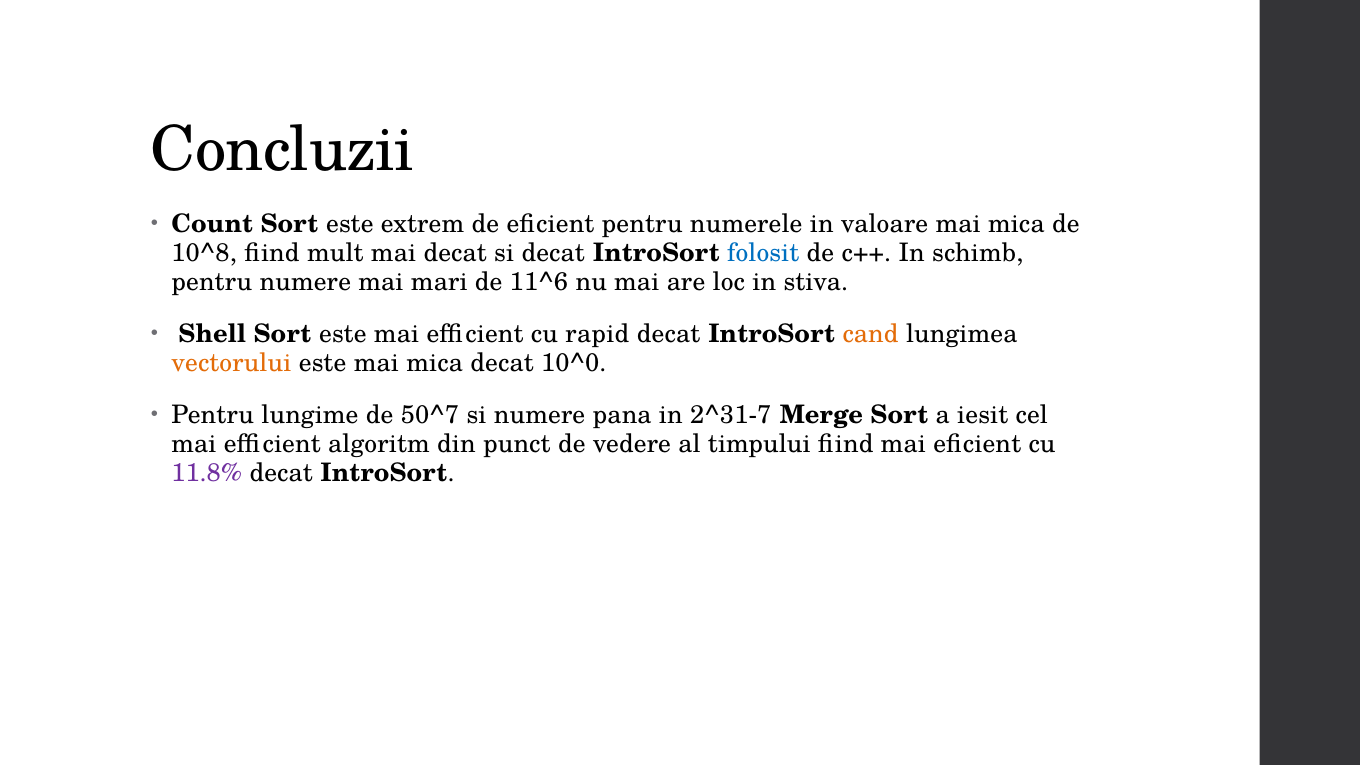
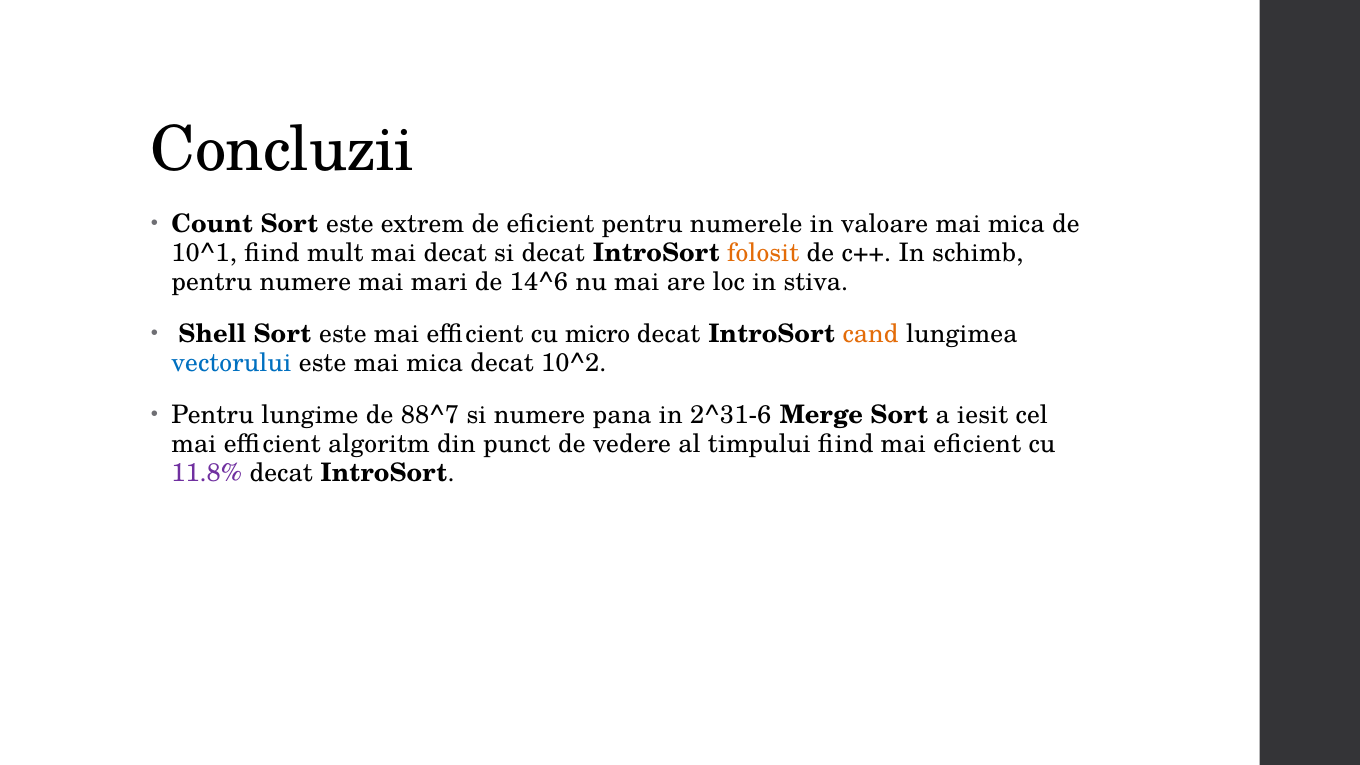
10^8: 10^8 -> 10^1 (204, 253)
folosit colour: blue -> orange (763, 253)
11^6: 11^6 -> 14^6 (539, 282)
rapid: rapid -> micro (598, 334)
vectorului colour: orange -> blue (231, 363)
10^0: 10^0 -> 10^2 (574, 363)
50^7: 50^7 -> 88^7 (430, 415)
2^31-7: 2^31-7 -> 2^31-6 (731, 415)
